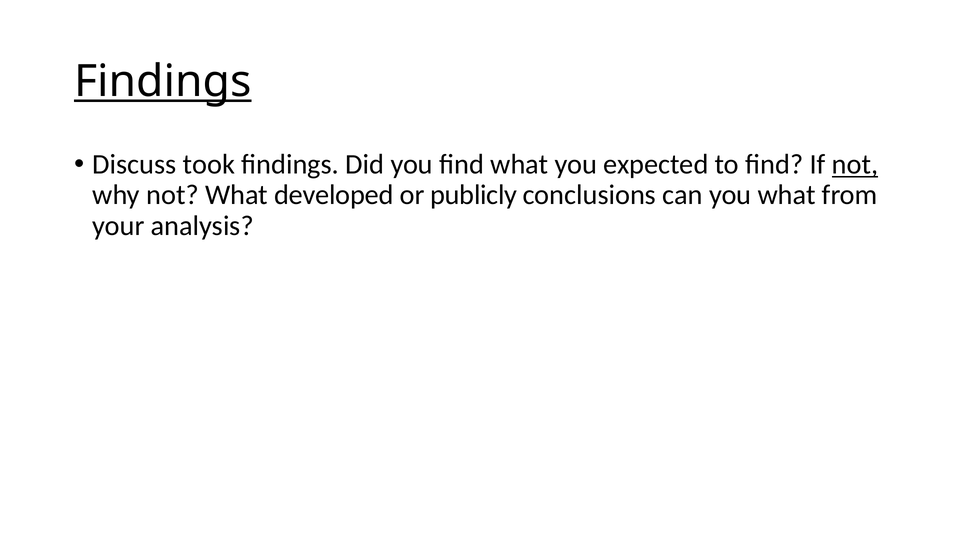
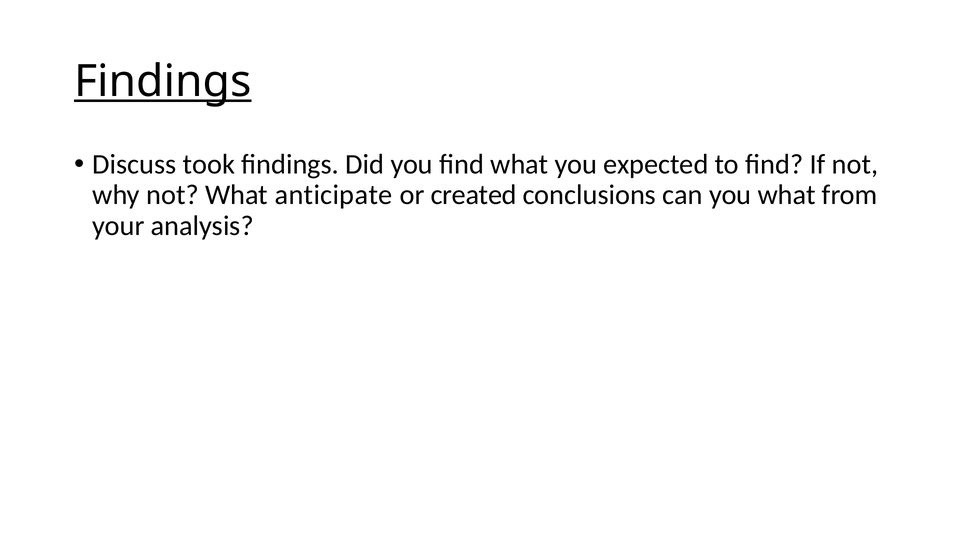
not underline: present -> none (855, 165)
developed: developed -> anticipate (334, 195)
publicly: publicly -> created (474, 195)
